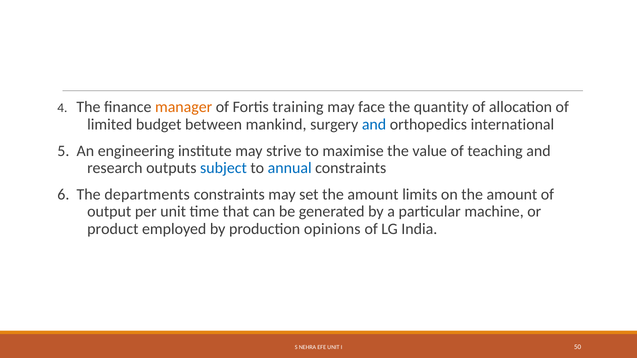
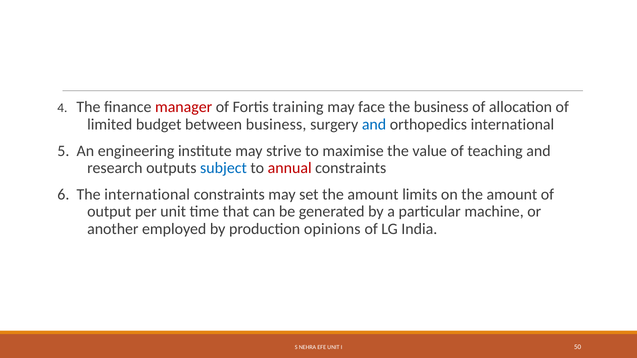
manager colour: orange -> red (184, 107)
the quantity: quantity -> business (441, 107)
between mankind: mankind -> business (276, 125)
annual colour: blue -> red (290, 168)
The departments: departments -> international (147, 195)
product: product -> another (113, 229)
